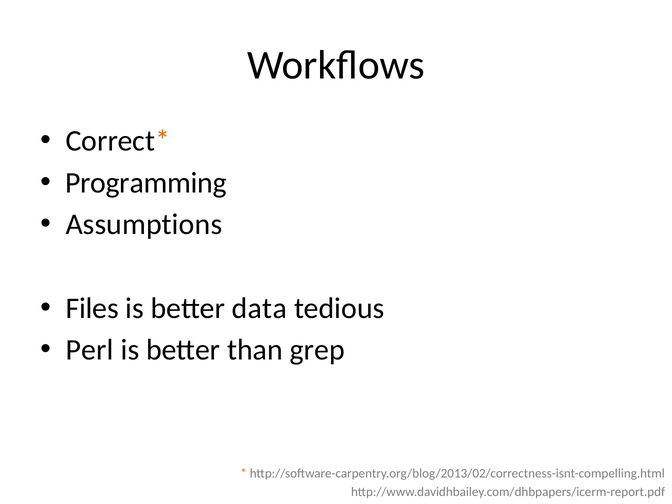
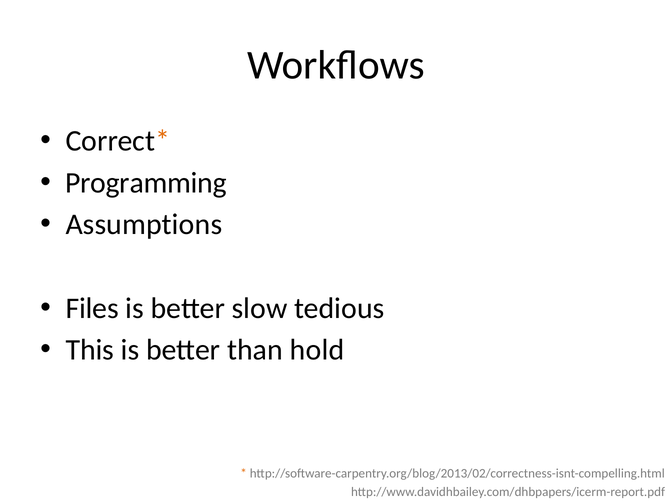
data: data -> slow (260, 308)
Perl: Perl -> This (90, 350)
grep: grep -> hold (317, 350)
